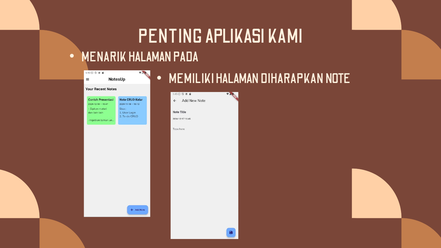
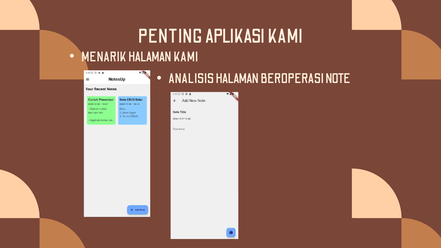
HALAMAN PADA: PADA -> KAMI (186, 57)
MEMILIKI: MEMILIKI -> ANALISIS (191, 79)
DIHARAPKAN: DIHARAPKAN -> BEROPERASI (292, 79)
